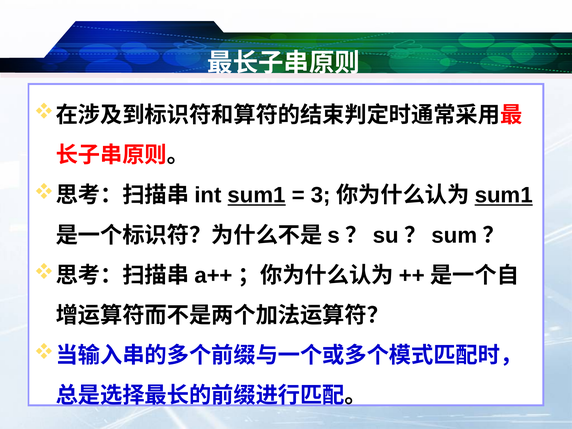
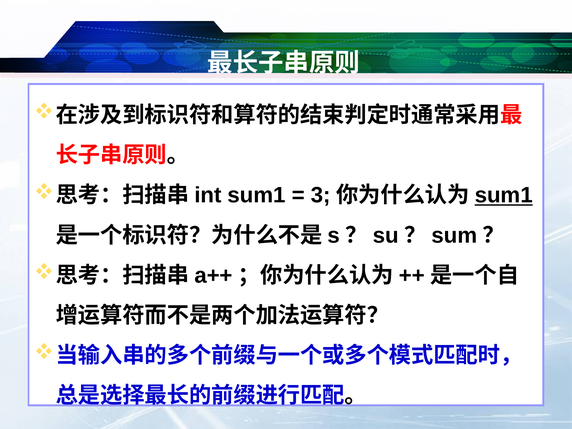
sum1 underline: present -> none (257, 195)
